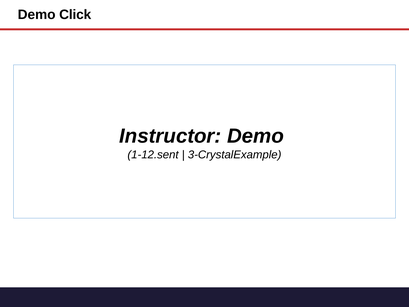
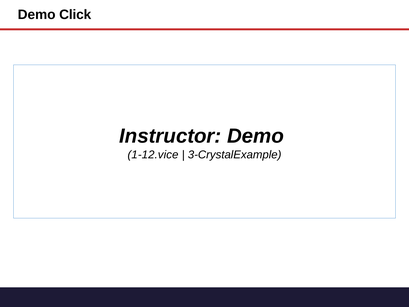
1-12.sent: 1-12.sent -> 1-12.vice (153, 155)
